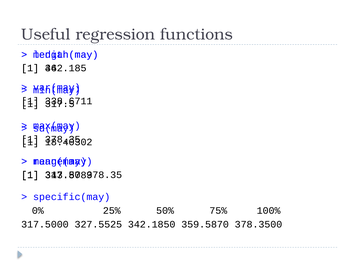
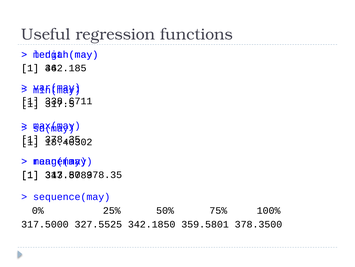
specific(may: specific(may -> sequence(may (72, 196)
359.5870: 359.5870 -> 359.5801 (205, 224)
